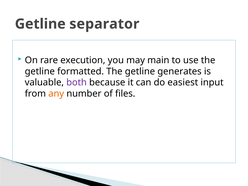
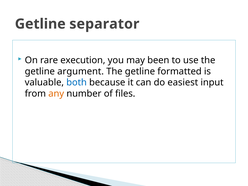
main: main -> been (158, 60)
formatted: formatted -> argument (81, 71)
generates: generates -> formatted (180, 71)
both colour: purple -> blue (77, 83)
